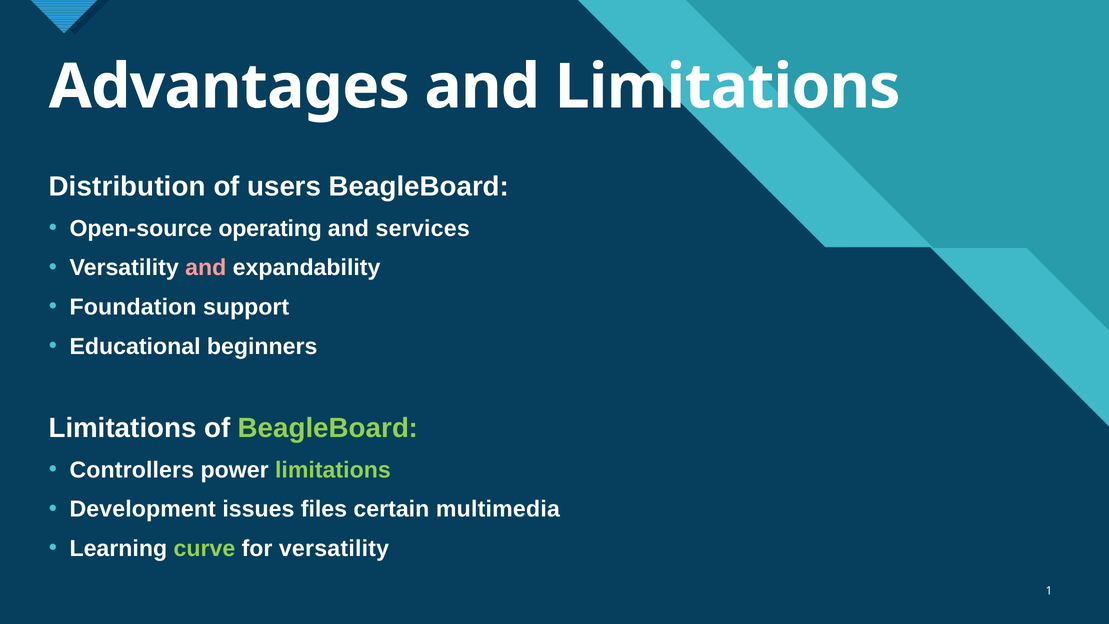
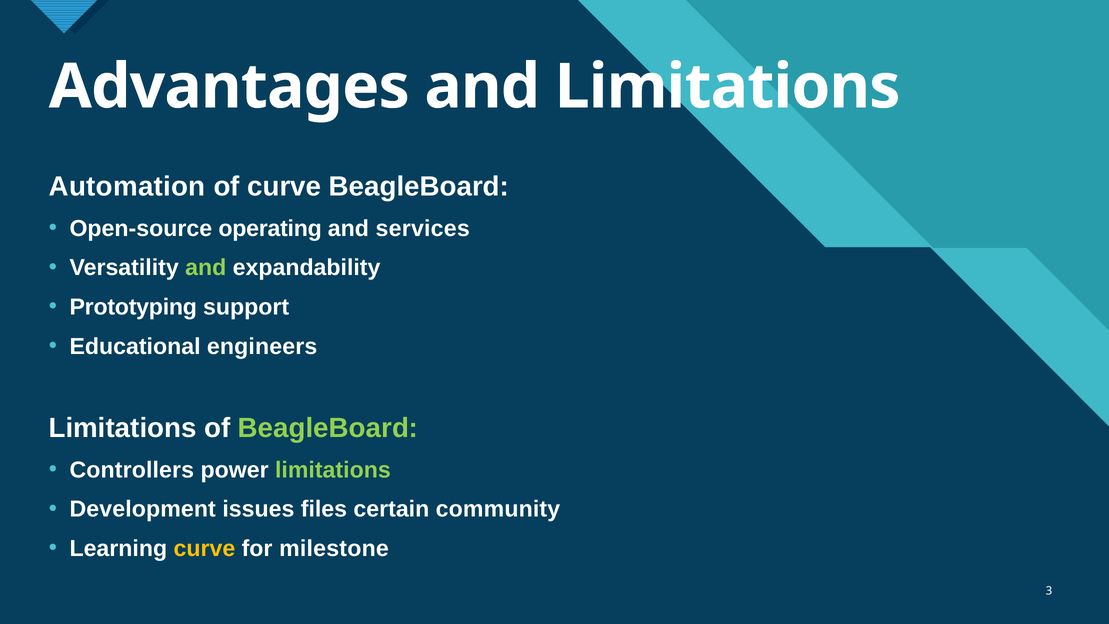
Distribution: Distribution -> Automation (127, 187)
of users: users -> curve (284, 187)
and colour: pink -> light green (206, 268)
Foundation: Foundation -> Prototyping (133, 307)
beginners: beginners -> engineers (262, 346)
multimedia: multimedia -> community (498, 509)
curve colour: light green -> yellow (204, 548)
for versatility: versatility -> milestone (334, 548)
1: 1 -> 3 (1049, 591)
